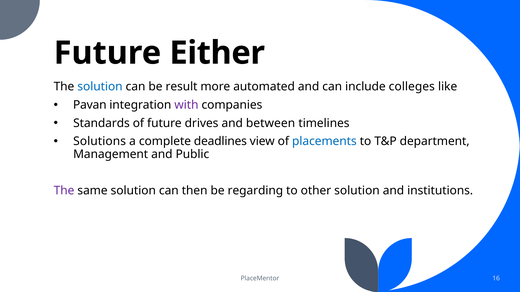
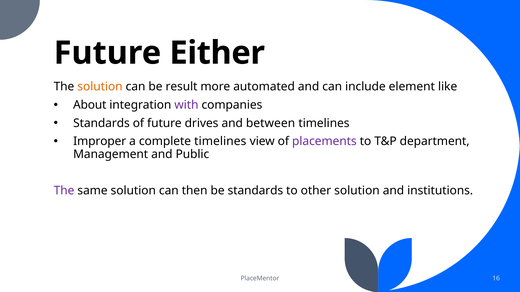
solution colour: blue -> orange (100, 87)
colleges: colleges -> element (412, 87)
Pavan: Pavan -> About (90, 105)
Solutions: Solutions -> Improper (100, 142)
complete deadlines: deadlines -> timelines (220, 142)
placements colour: blue -> purple (324, 142)
be regarding: regarding -> standards (255, 191)
